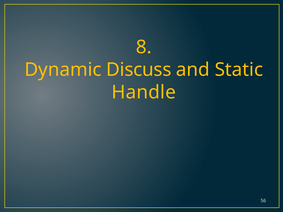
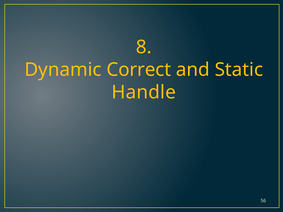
Discuss: Discuss -> Correct (139, 70)
